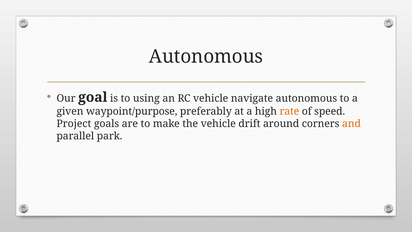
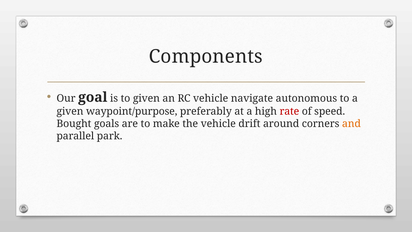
Autonomous: Autonomous -> Components (206, 57)
to using: using -> given (146, 98)
rate colour: orange -> red (289, 111)
Project: Project -> Bought (74, 124)
